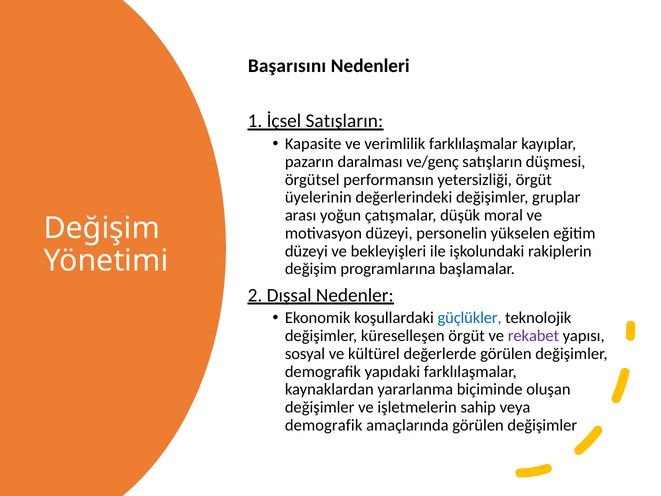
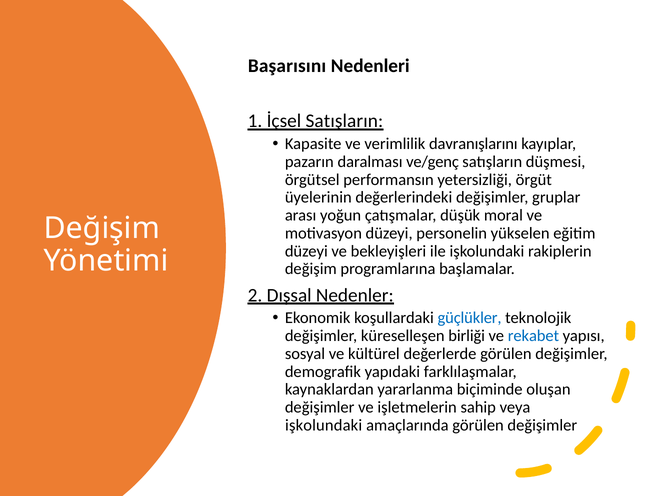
verimlilik farklılaşmalar: farklılaşmalar -> davranışlarını (473, 144)
küreselleşen örgüt: örgüt -> birliği (467, 336)
rekabet colour: purple -> blue (533, 336)
demografik: demografik -> işkolundaki (324, 425)
